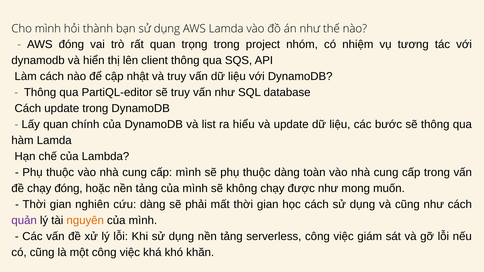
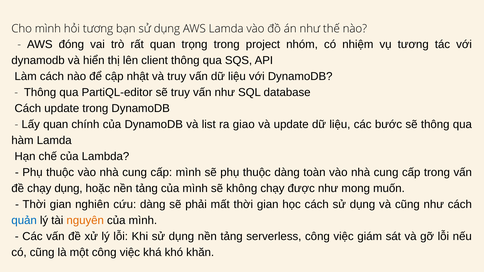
hỏi thành: thành -> tương (98, 29)
hiểu: hiểu -> giao (244, 125)
chạy đóng: đóng -> dụng (68, 189)
quản colour: purple -> blue (24, 221)
